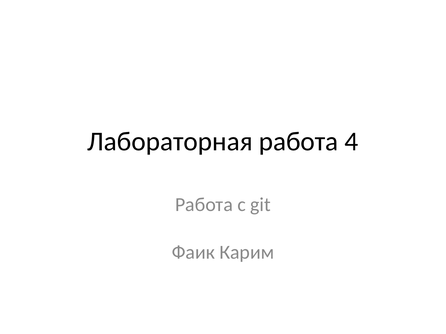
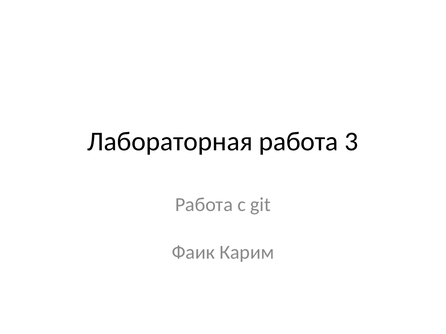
4: 4 -> 3 (351, 142)
